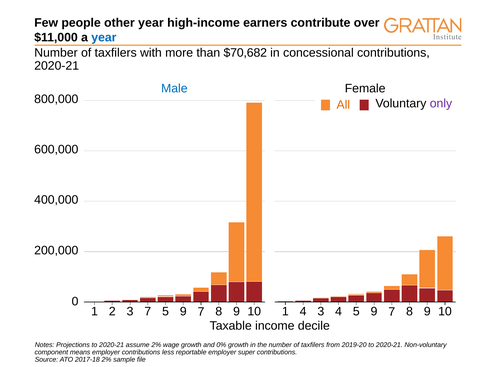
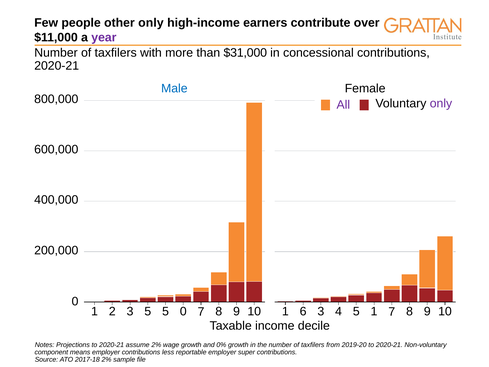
other year: year -> only (151, 23)
year colour: blue -> purple (104, 37)
$70,682: $70,682 -> $31,000 (245, 53)
All colour: orange -> purple (343, 105)
3 7: 7 -> 5 (148, 311)
9: 9 -> 0 (183, 311)
1 4: 4 -> 6 (303, 311)
4 5 9: 9 -> 1 (374, 311)
